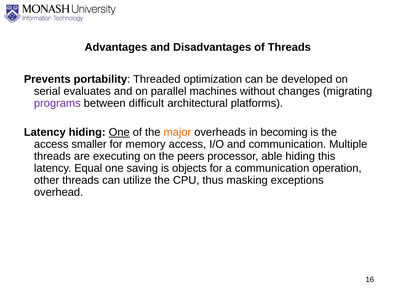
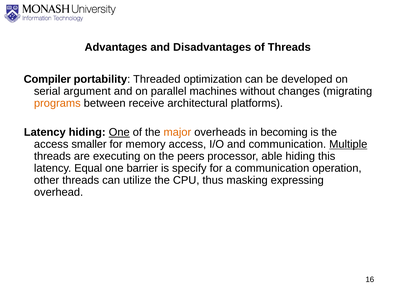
Prevents: Prevents -> Compiler (47, 79)
evaluates: evaluates -> argument (87, 91)
programs colour: purple -> orange (57, 103)
difficult: difficult -> receive (146, 103)
Multiple underline: none -> present (348, 144)
saving: saving -> barrier (142, 168)
objects: objects -> specify (189, 168)
exceptions: exceptions -> expressing (297, 180)
